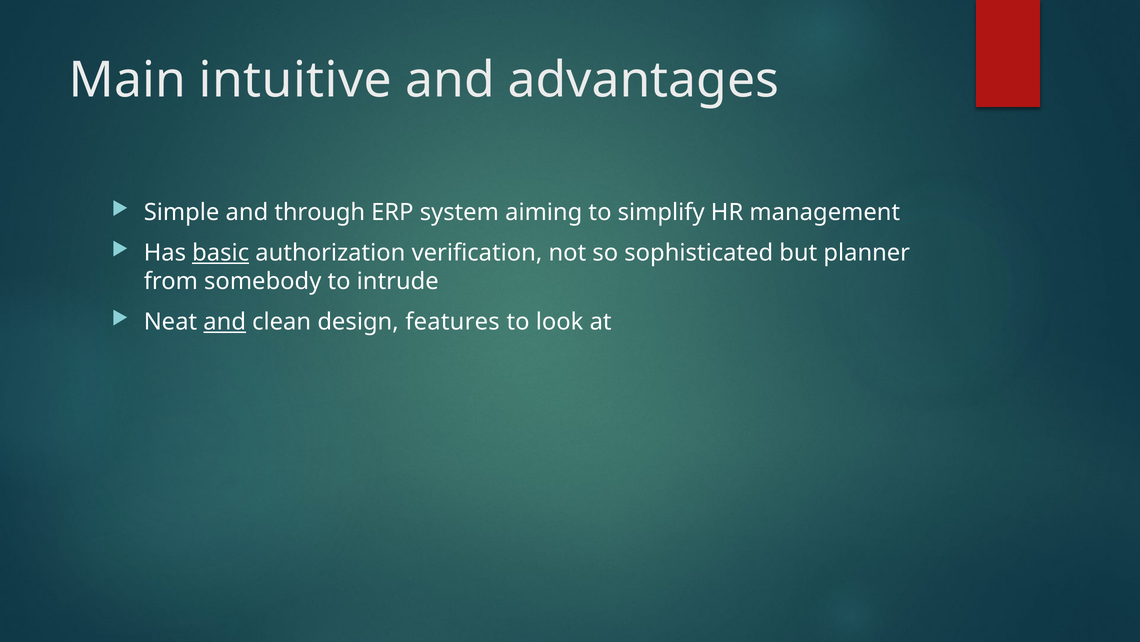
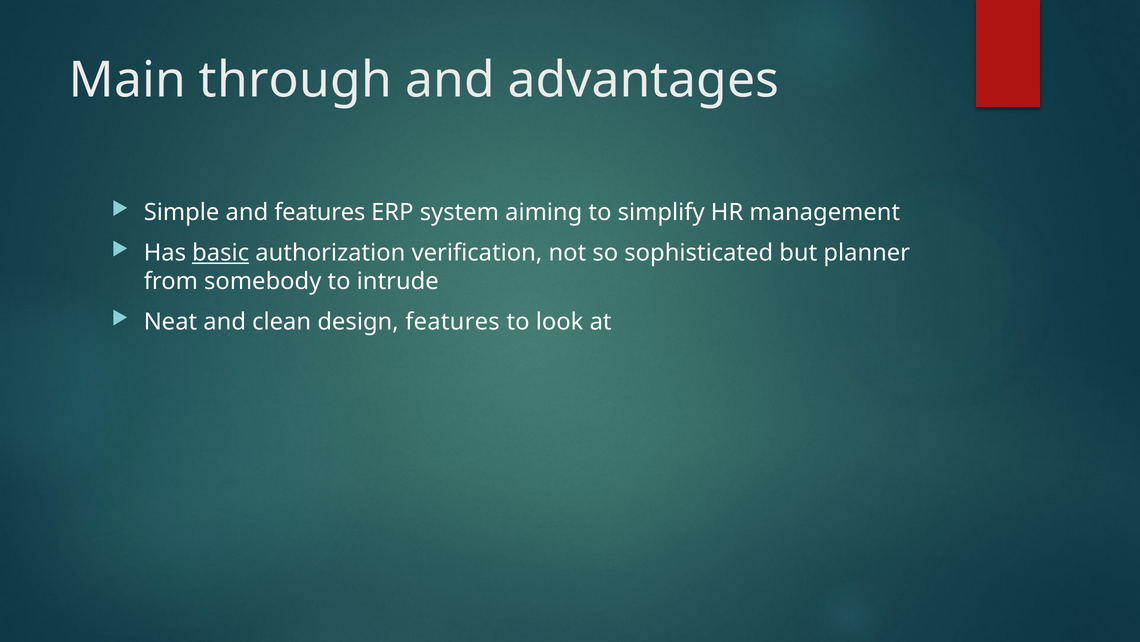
intuitive: intuitive -> through (295, 80)
and through: through -> features (320, 212)
and underline: present -> none (225, 321)
